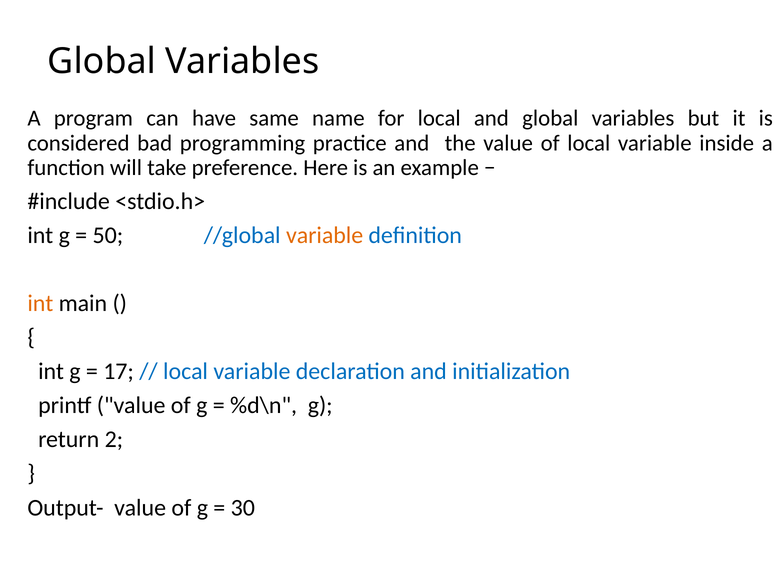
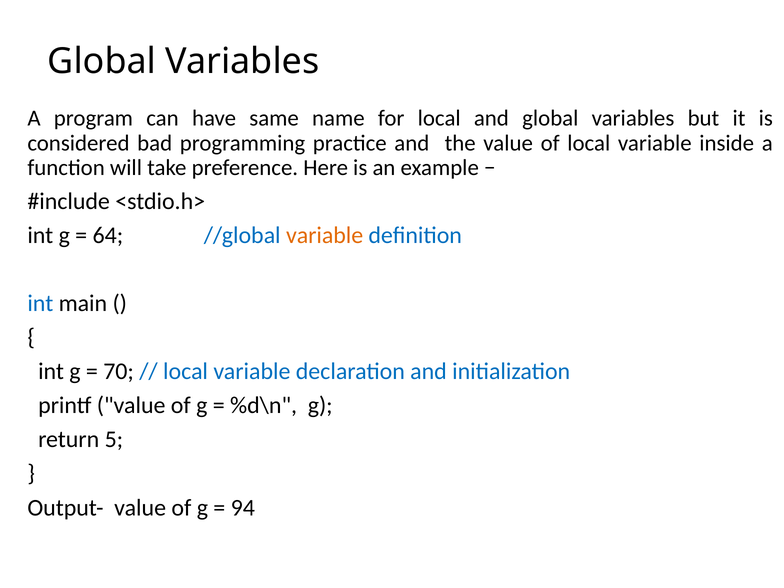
50: 50 -> 64 (108, 235)
int colour: orange -> blue (40, 303)
17: 17 -> 70 (119, 371)
2: 2 -> 5 (114, 440)
30: 30 -> 94 (243, 508)
